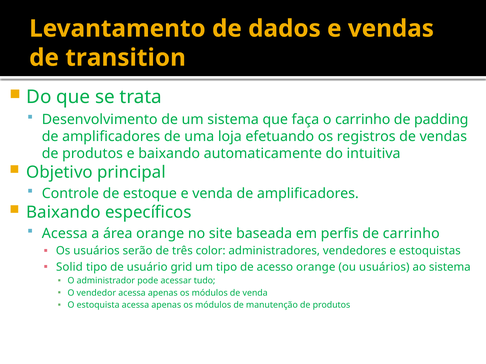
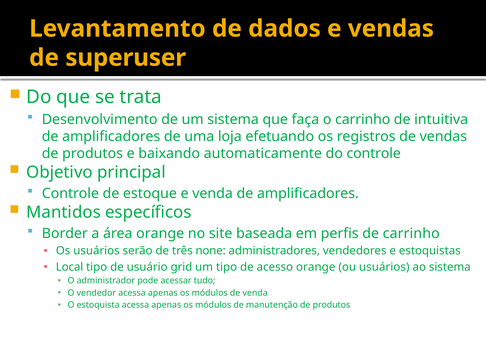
transition: transition -> superuser (126, 58)
padding: padding -> intuitiva (441, 120)
do intuitiva: intuitiva -> controle (374, 154)
Baixando: Baixando -> Mantidos (63, 212)
Acessa: Acessa -> Border (65, 234)
color: color -> none (211, 251)
Solid: Solid -> Local (70, 267)
